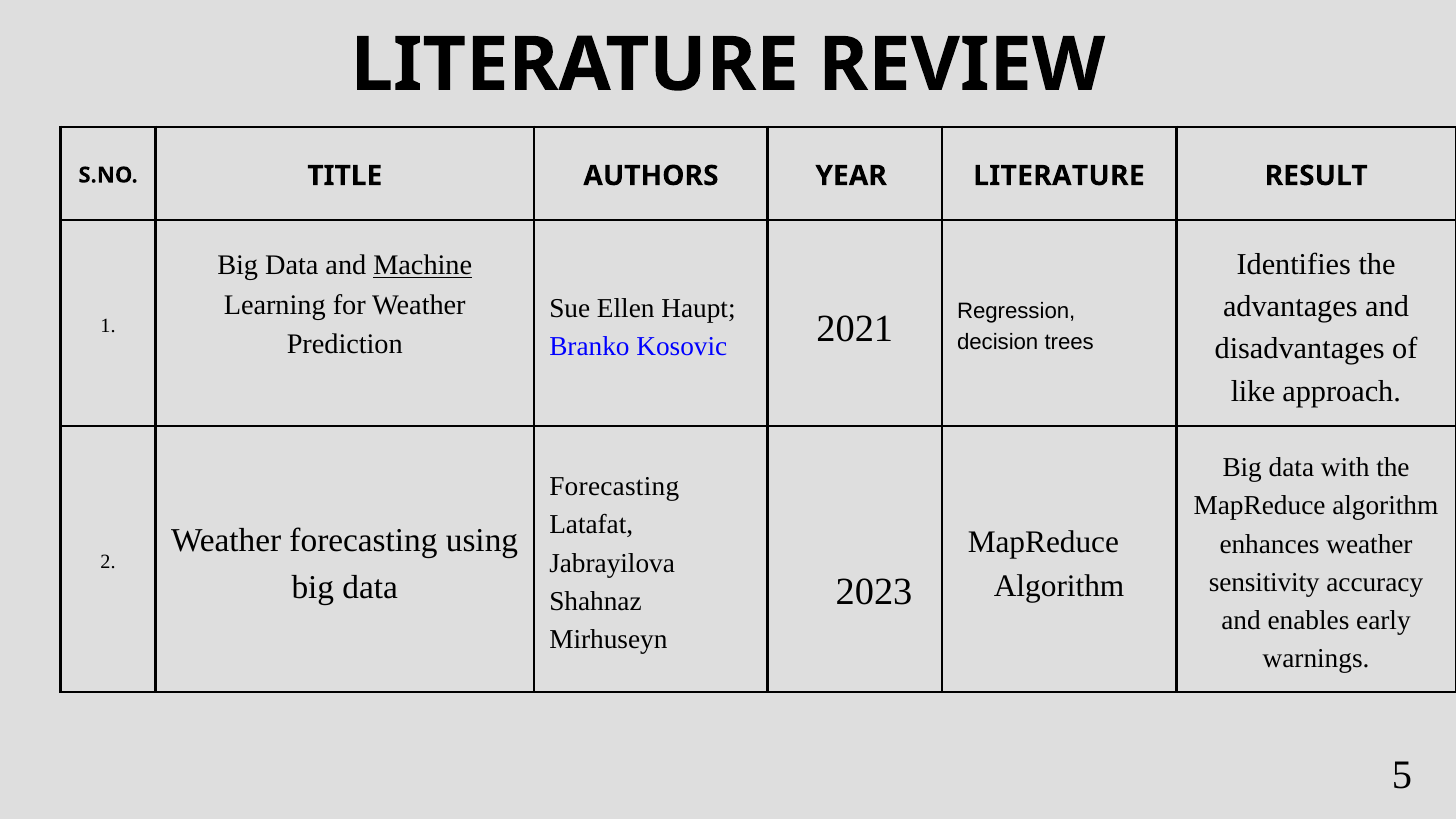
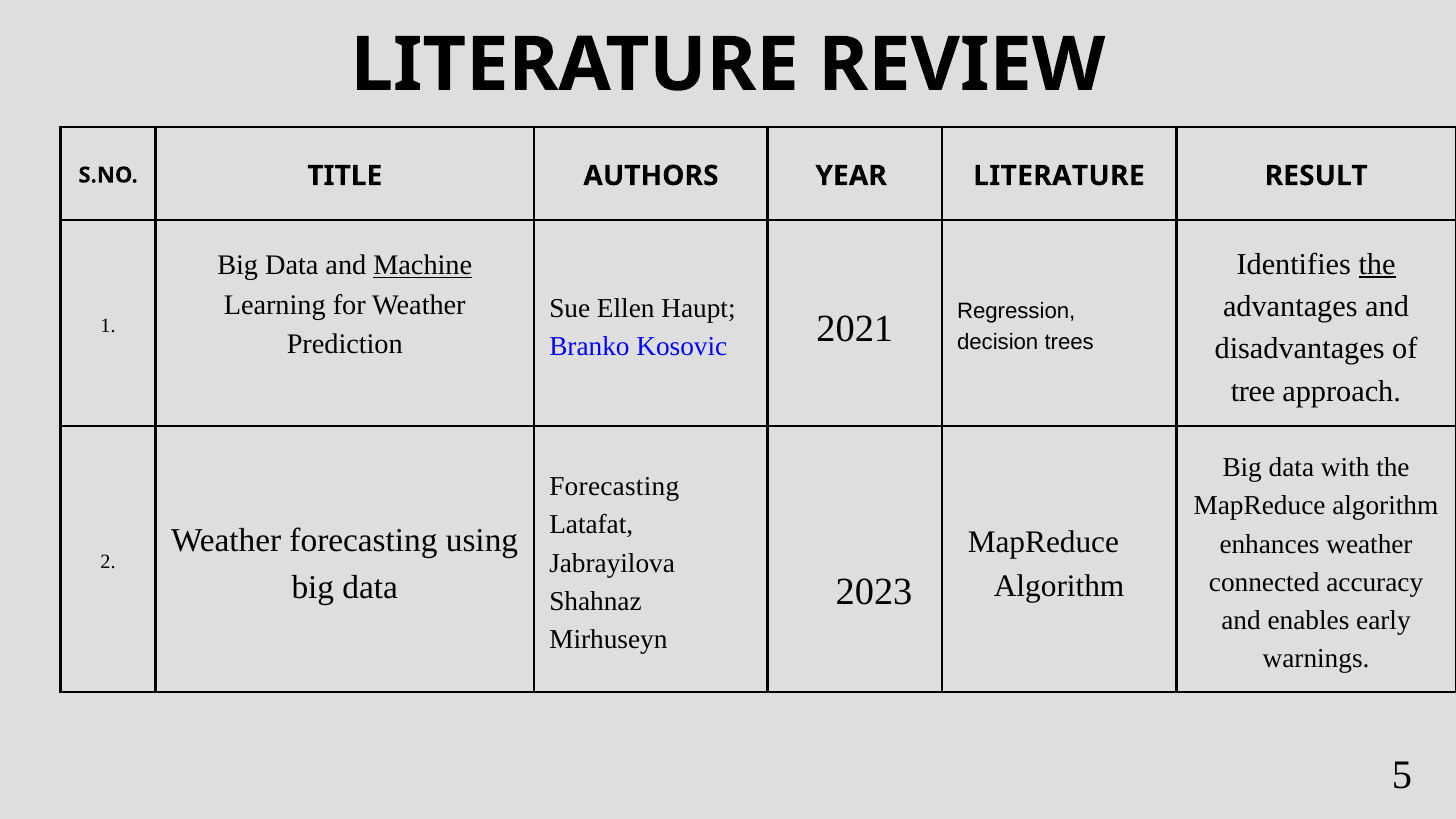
the underline: none -> present (1377, 264)
like: like -> tree (1253, 391)
sensitivity: sensitivity -> connected (1264, 582)
